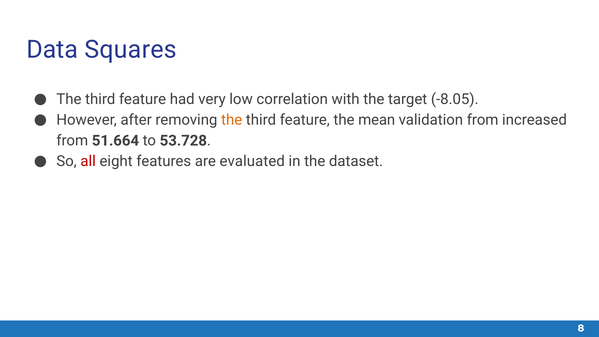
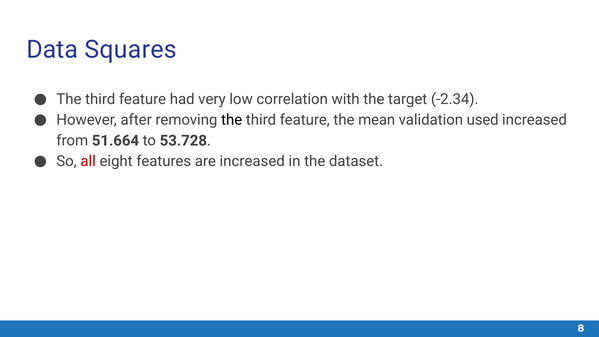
-8.05: -8.05 -> -2.34 (455, 99)
the colour: orange -> black (232, 120)
validation from: from -> used (483, 120)
are evaluated: evaluated -> increased (252, 161)
